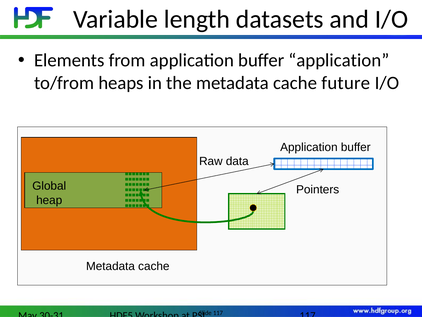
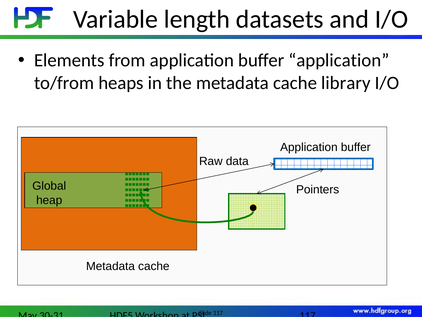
future: future -> library (346, 83)
